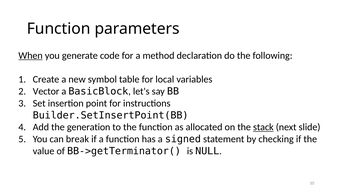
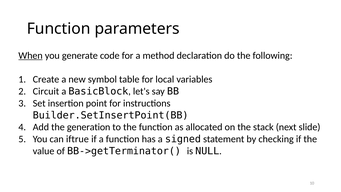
Vector: Vector -> Circuit (46, 91)
stack underline: present -> none (263, 127)
break: break -> iftrue (77, 139)
